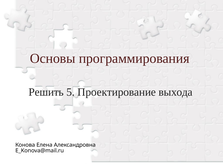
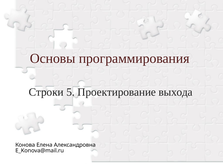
Решить: Решить -> Строки (46, 92)
